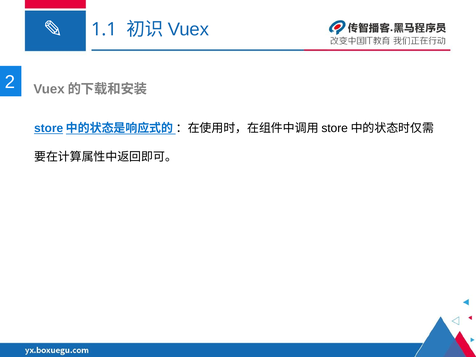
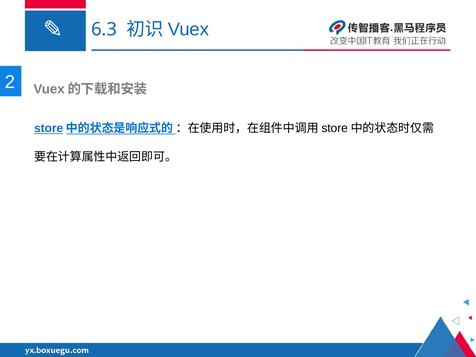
1.1: 1.1 -> 6.3 (104, 29)
